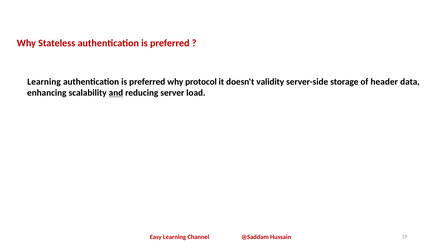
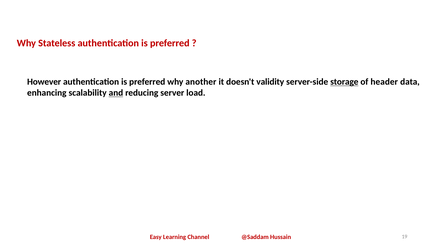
Learning: Learning -> However (44, 82)
protocol: protocol -> another (201, 82)
storage underline: none -> present (344, 82)
